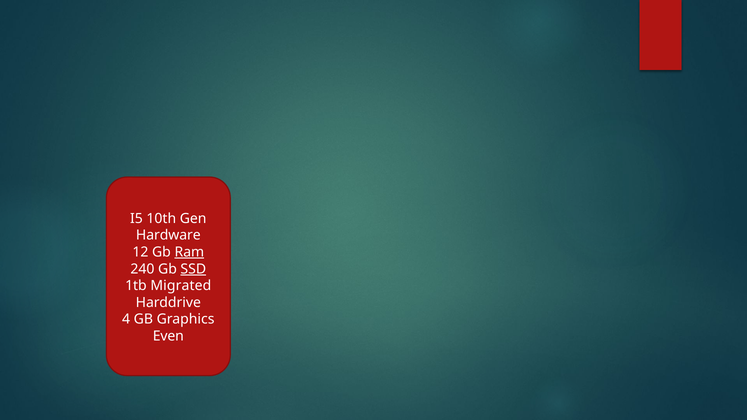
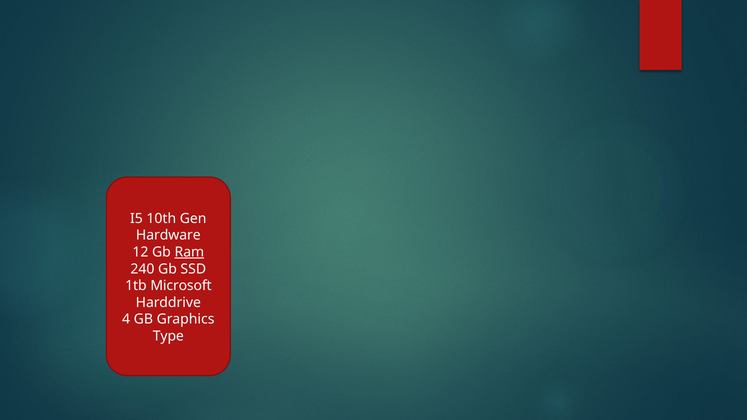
SSD underline: present -> none (193, 269)
Migrated: Migrated -> Microsoft (181, 286)
Even: Even -> Type (168, 336)
